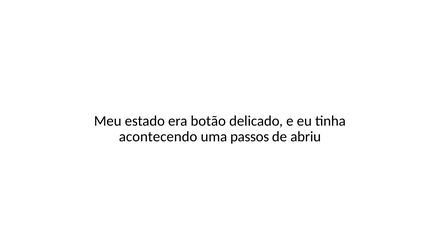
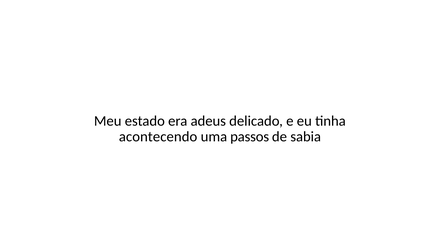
botão: botão -> adeus (208, 121)
abriu: abriu -> sabia (306, 137)
